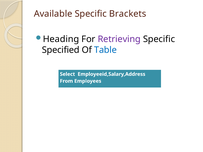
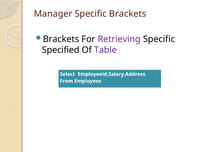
Available: Available -> Manager (53, 14)
Heading: Heading -> Brackets (61, 39)
Table colour: blue -> purple (105, 50)
